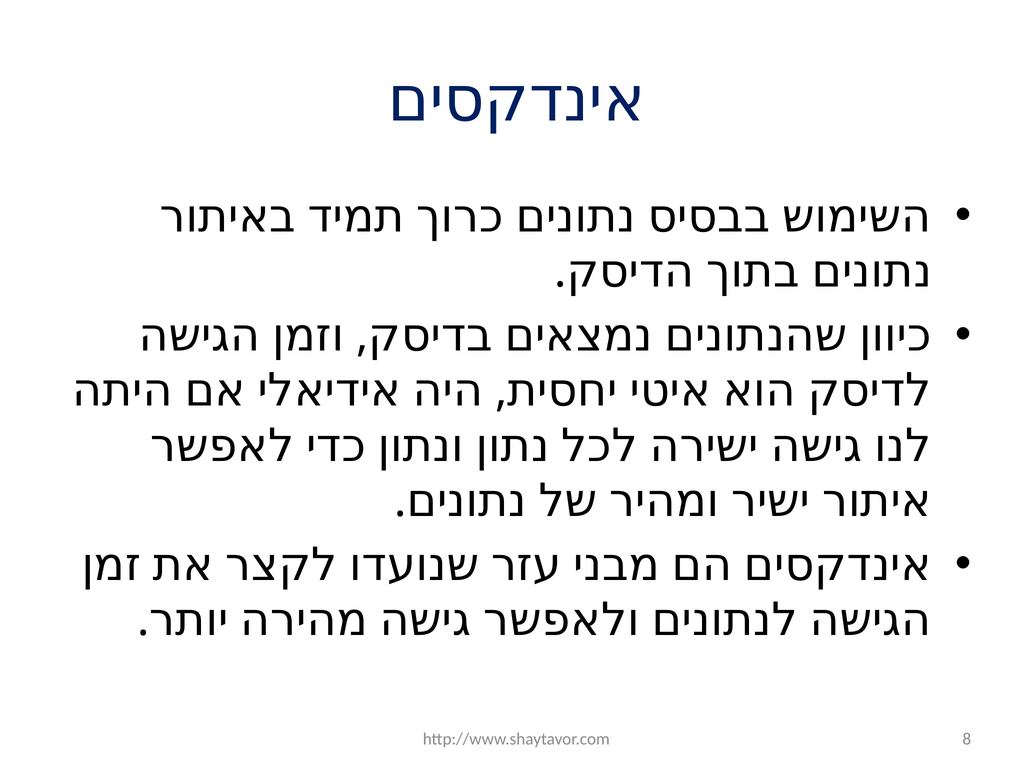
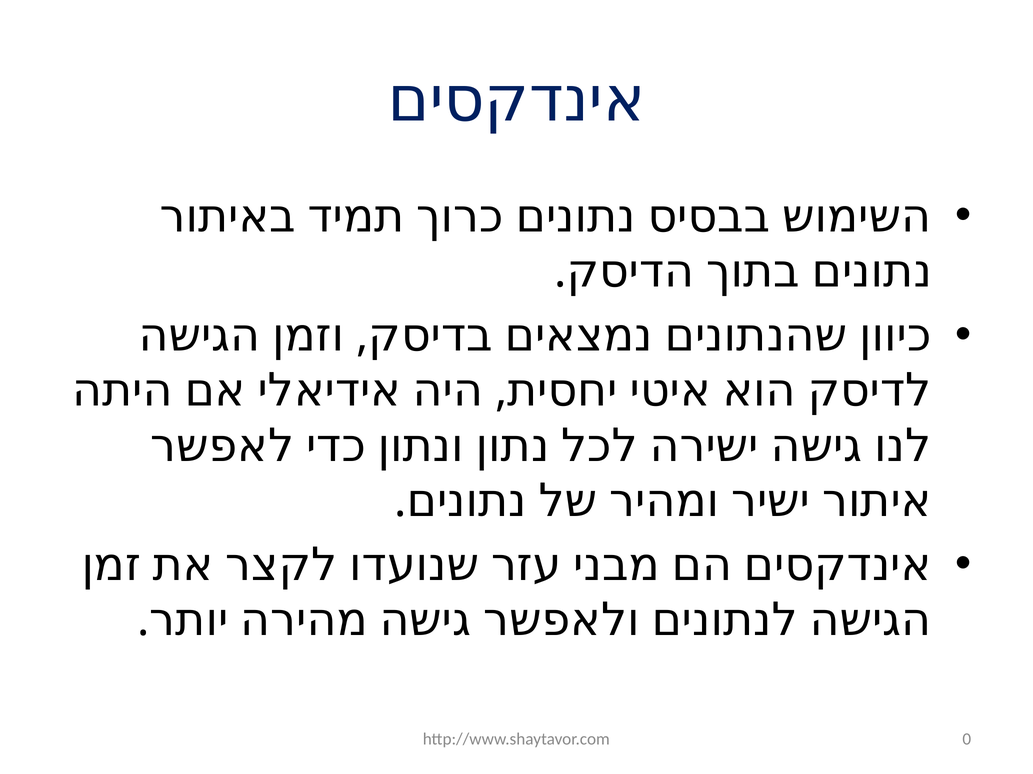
8: 8 -> 0 (967, 740)
